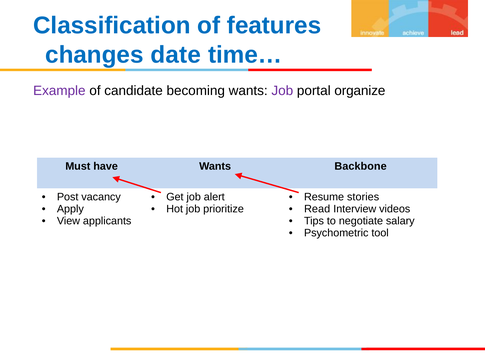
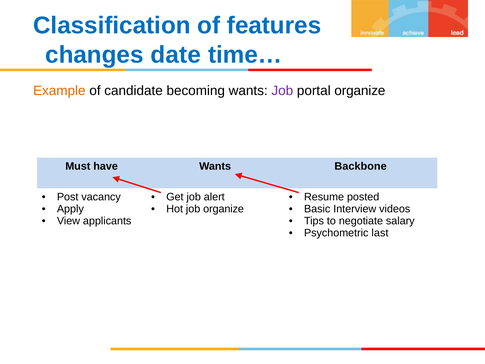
Example colour: purple -> orange (59, 91)
stories: stories -> posted (363, 197)
job prioritize: prioritize -> organize (224, 209)
Read: Read -> Basic (317, 209)
tool: tool -> last (380, 233)
